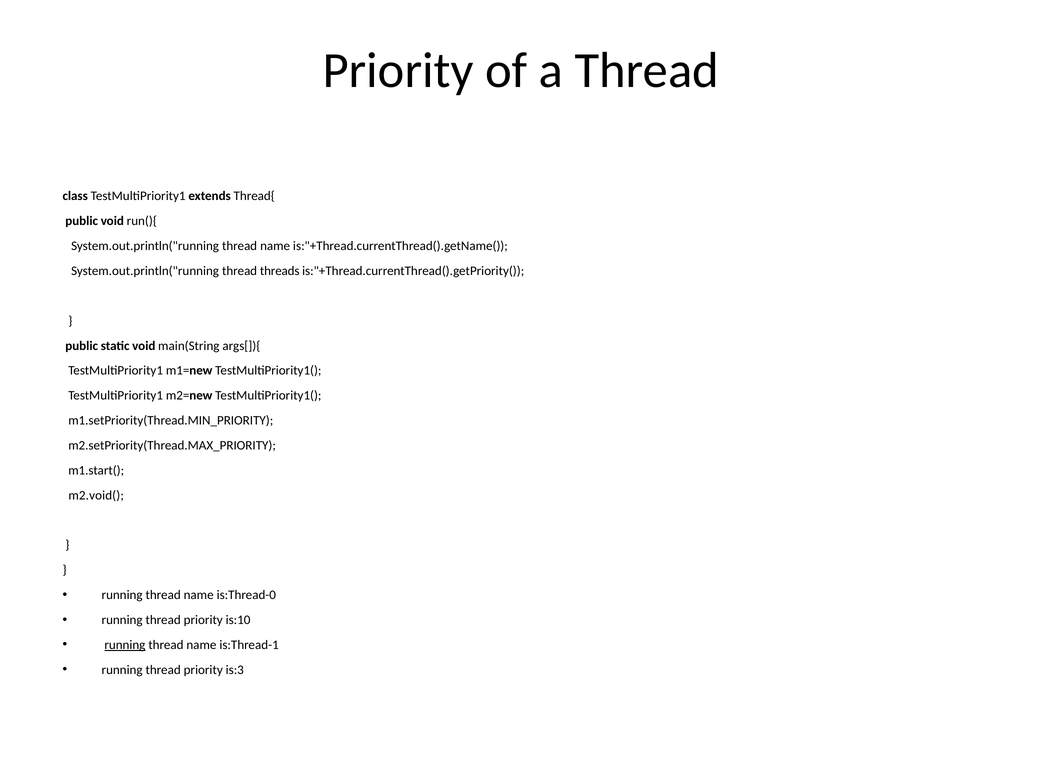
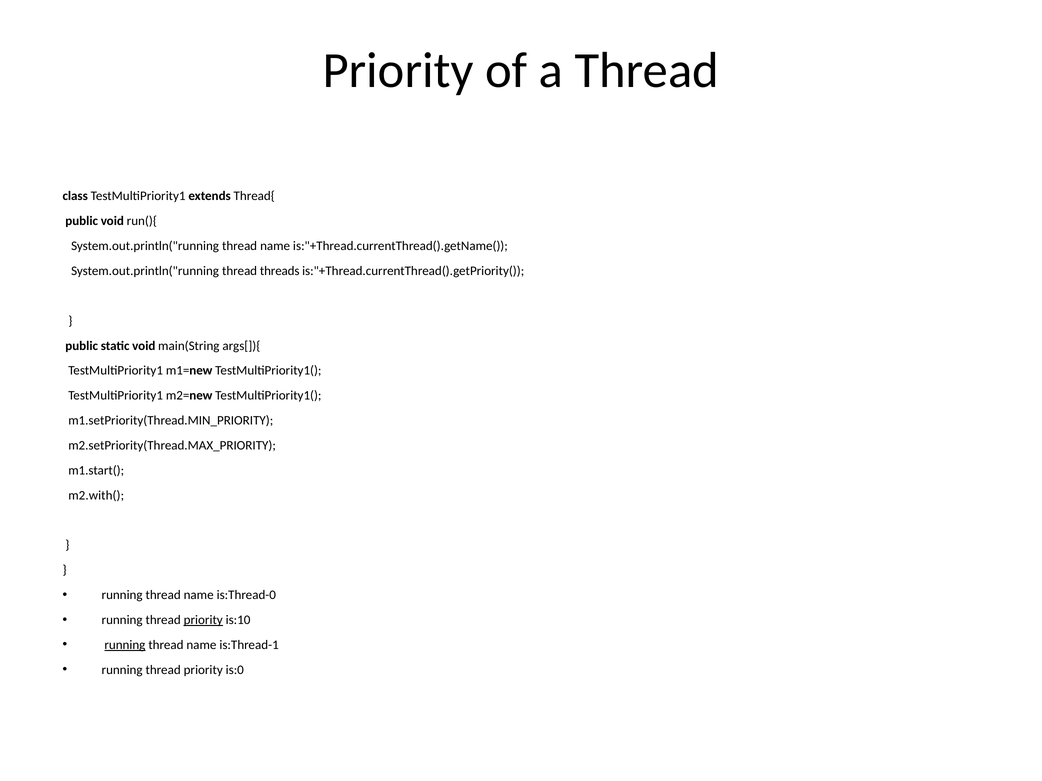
m2.void(: m2.void( -> m2.with( (96, 496)
priority underline: none -> present (203, 620)
is:3: is:3 -> is:0 (235, 670)
